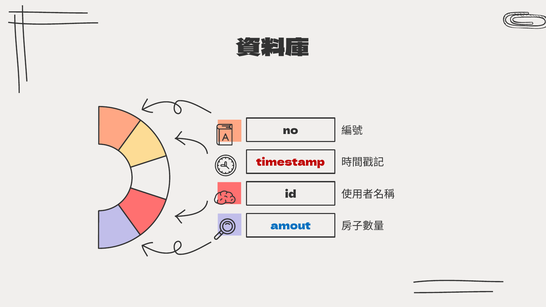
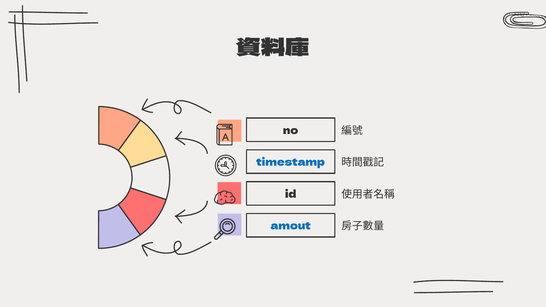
timestamp colour: red -> blue (291, 163)
